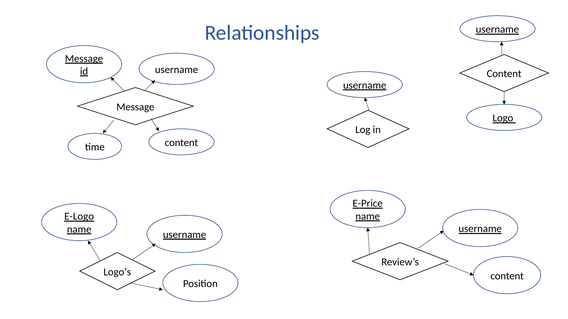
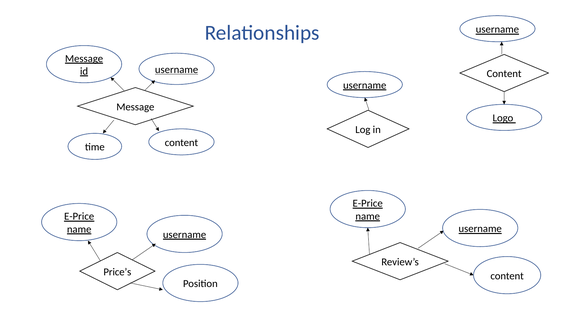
username underline: none -> present (177, 70)
E-Logo: E-Logo -> E-Price (79, 217)
Logo’s: Logo’s -> Price’s (117, 272)
